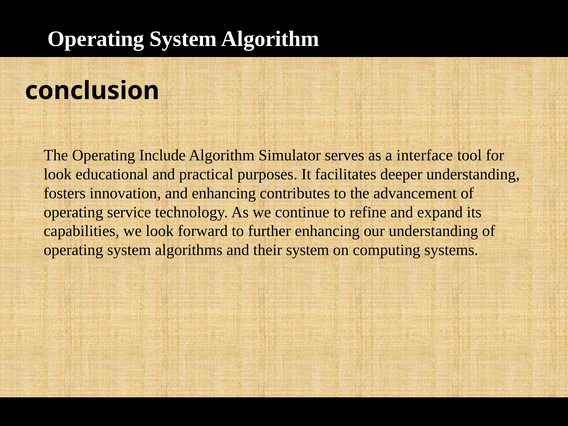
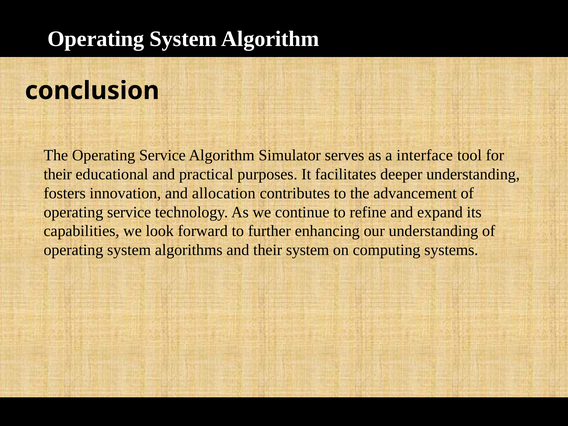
The Operating Include: Include -> Service (162, 155)
look: look -> their (58, 174)
and enhancing: enhancing -> allocation (224, 193)
